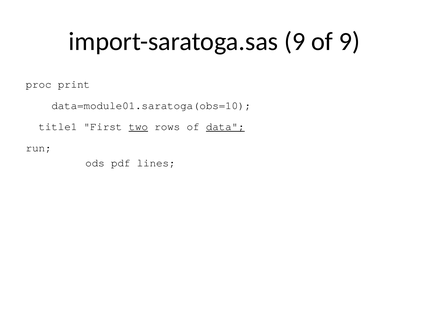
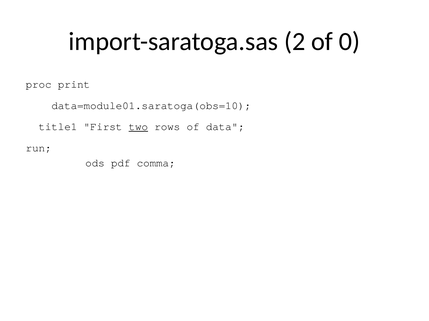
import-saratoga.sas 9: 9 -> 2 (295, 42)
of 9: 9 -> 0 (350, 42)
data underline: present -> none (225, 127)
lines: lines -> comma (156, 163)
